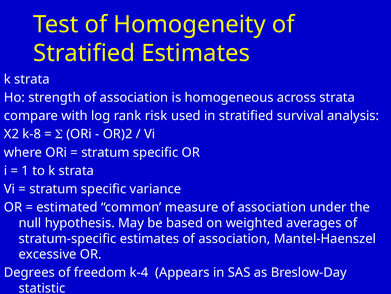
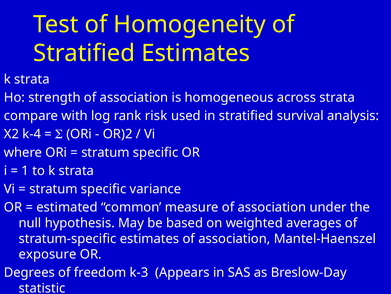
k-8: k-8 -> k-4 (32, 134)
excessive: excessive -> exposure (48, 254)
k-4: k-4 -> k-3 (139, 272)
